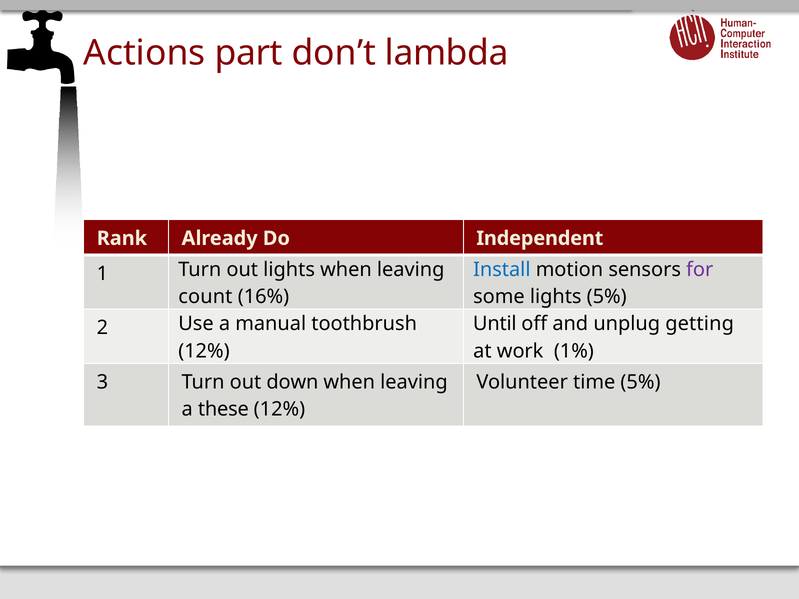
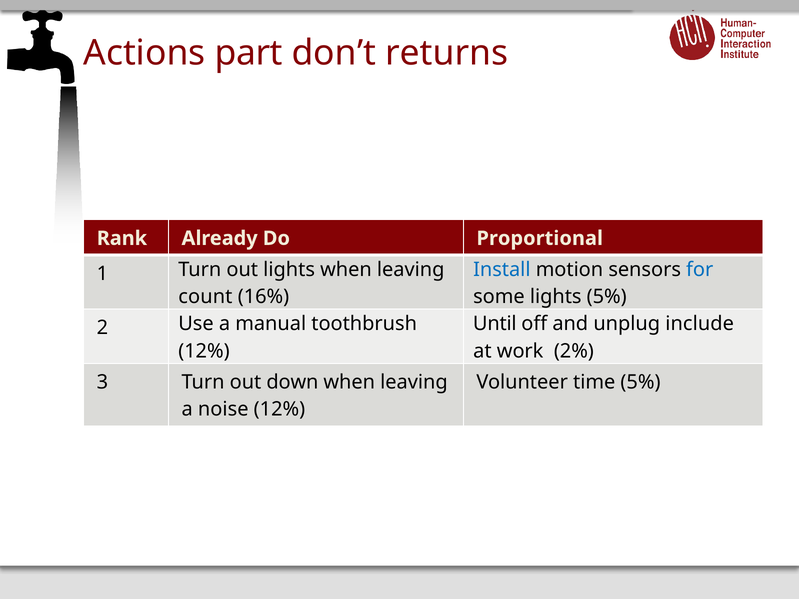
lambda: lambda -> returns (447, 53)
Independent: Independent -> Proportional (540, 238)
for colour: purple -> blue (700, 270)
getting: getting -> include (700, 324)
1%: 1% -> 2% (574, 351)
these: these -> noise (223, 410)
